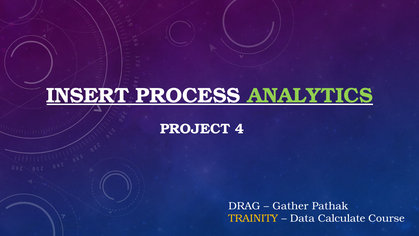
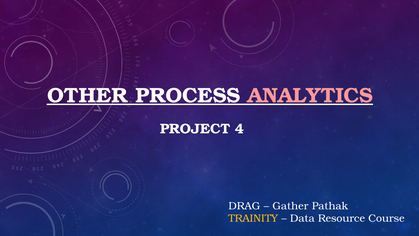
INSERT: INSERT -> OTHER (87, 95)
ANALYTICS colour: light green -> pink (310, 95)
Calculate: Calculate -> Resource (342, 218)
